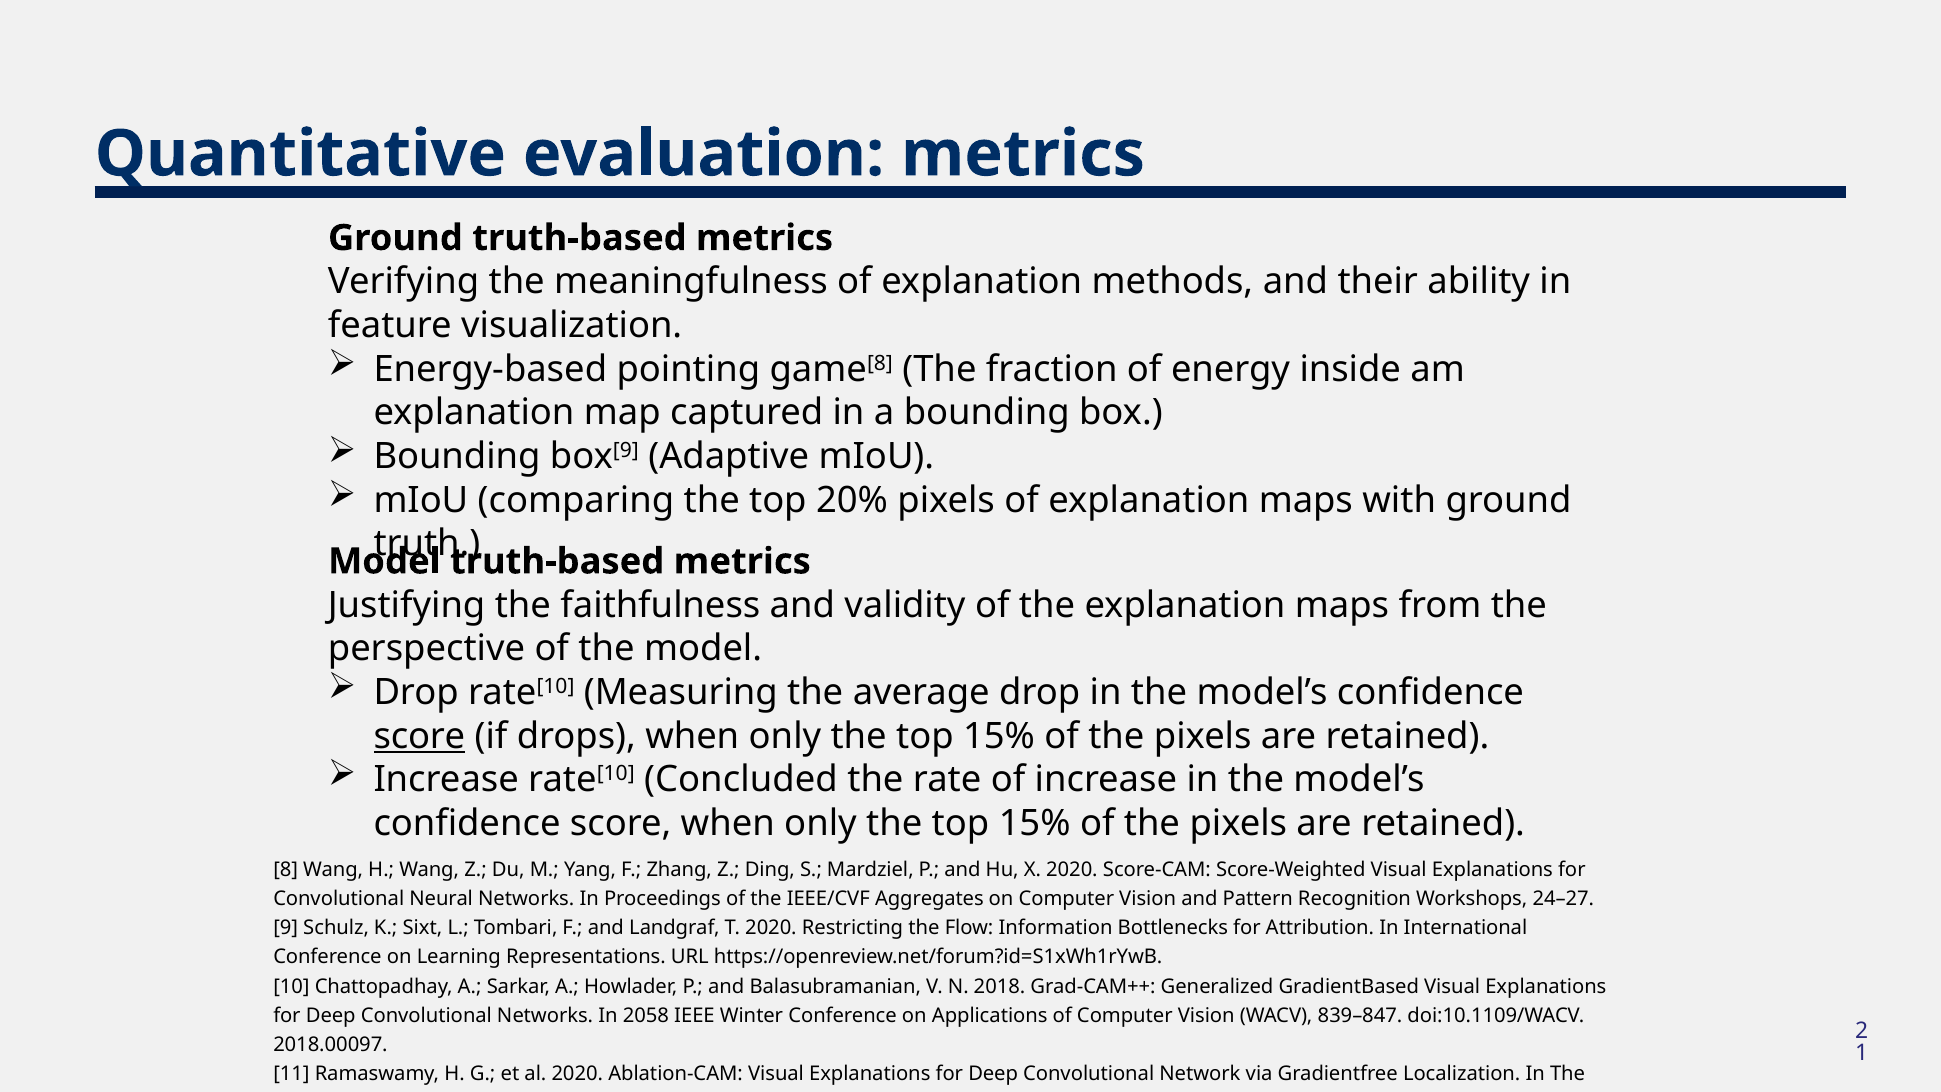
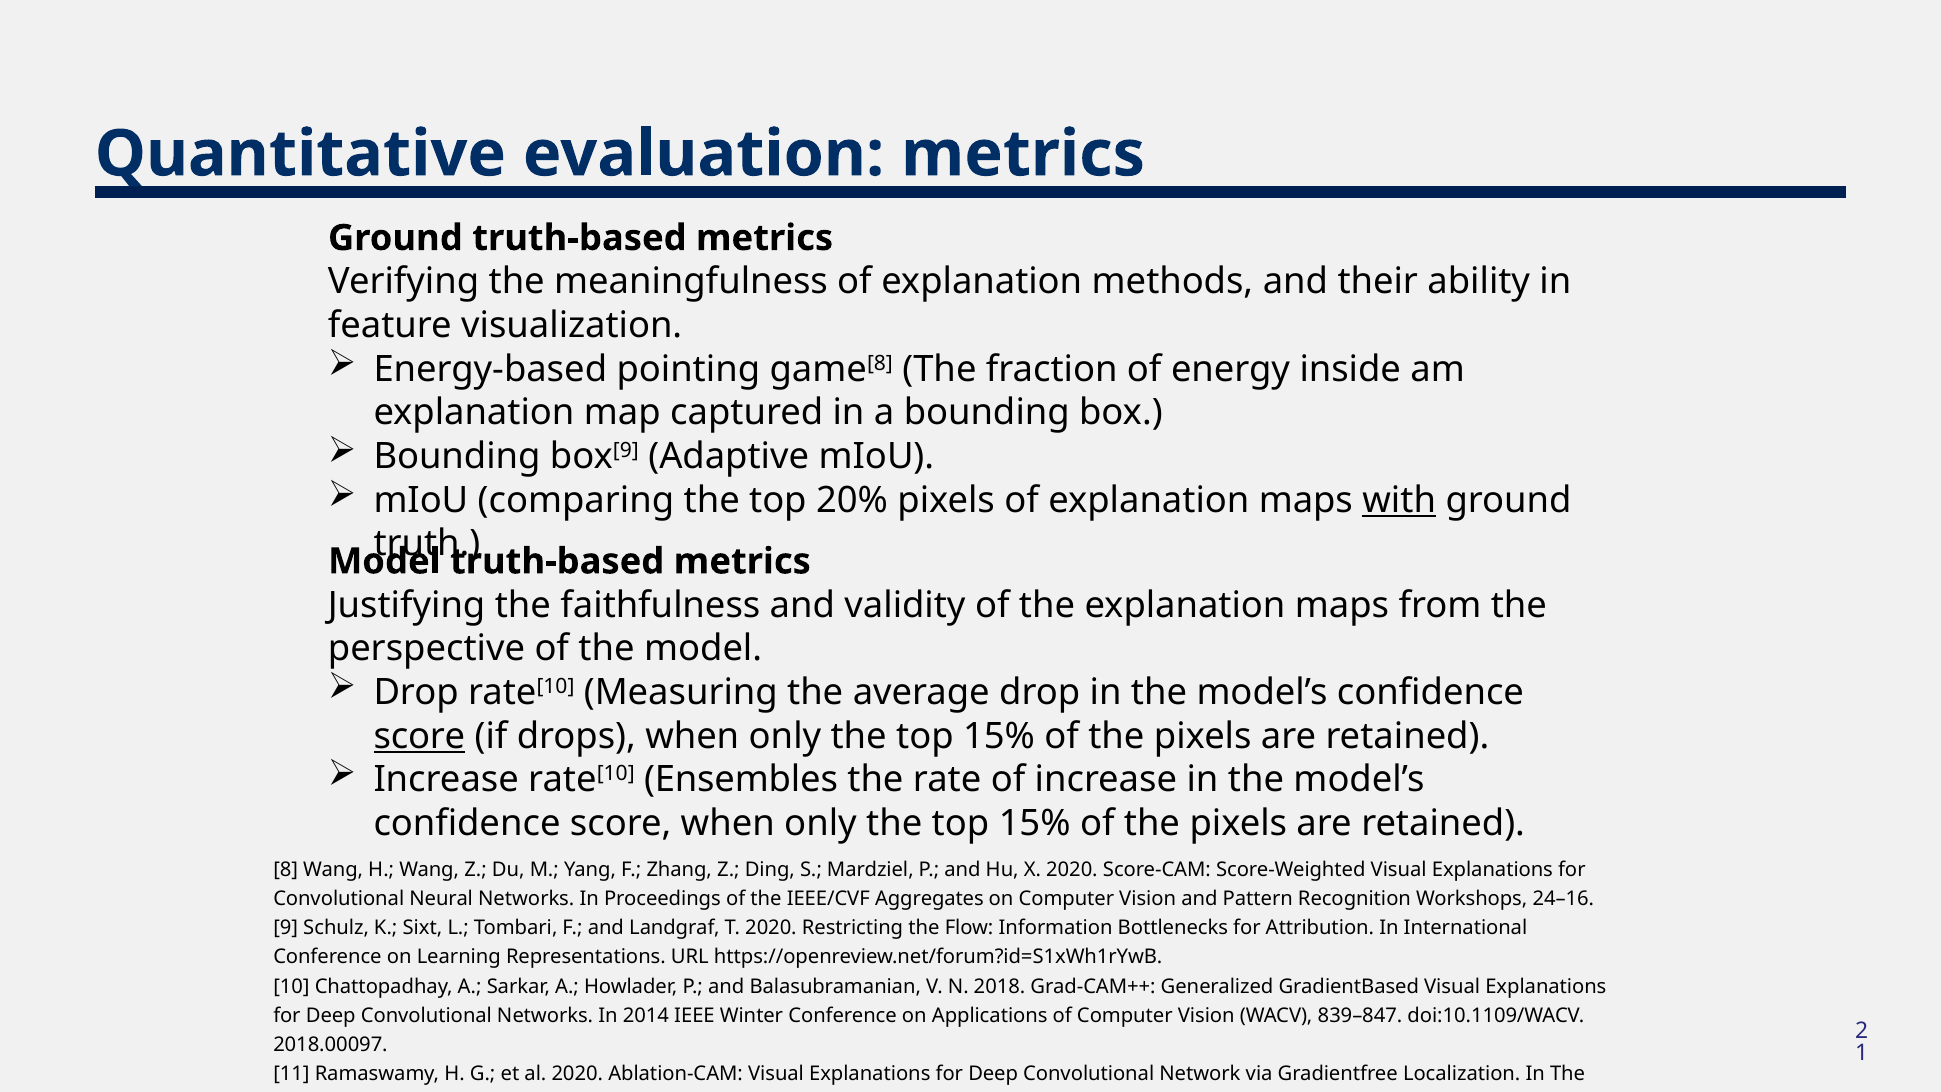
with underline: none -> present (1399, 500)
Concluded: Concluded -> Ensembles (741, 780)
24–27: 24–27 -> 24–16 (1563, 899)
2058: 2058 -> 2014 (646, 1015)
